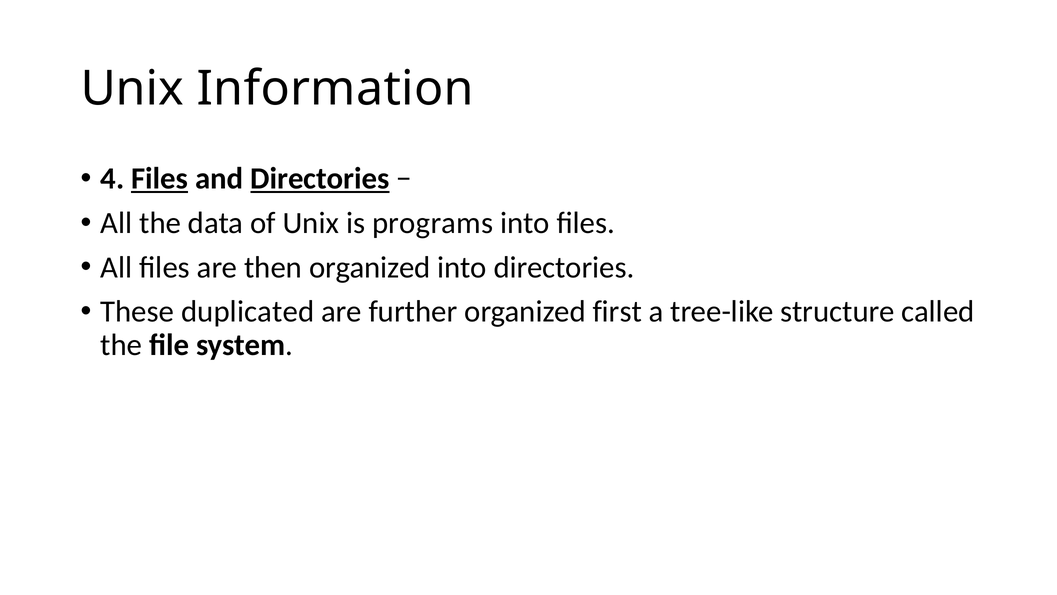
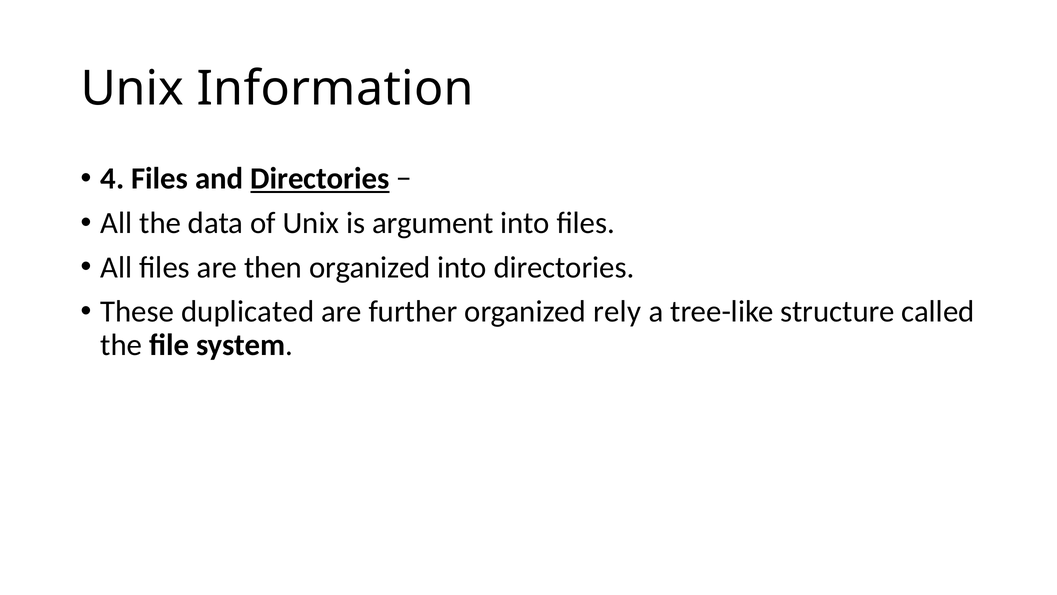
Files underline: present -> none (160, 179)
programs: programs -> argument (433, 223)
first: first -> rely (617, 311)
